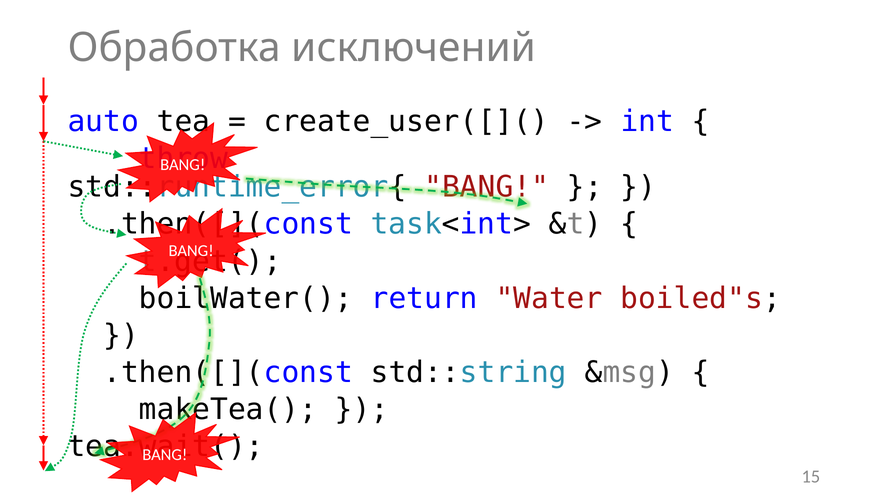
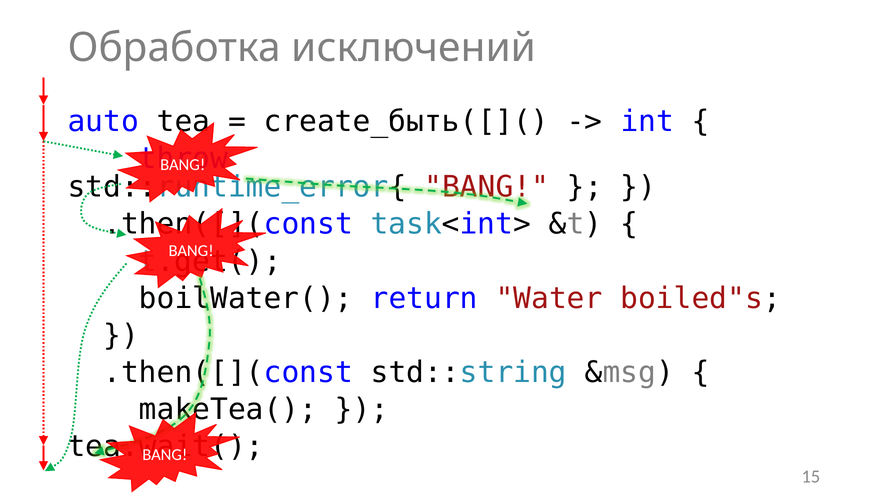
create_user([](: create_user([]( -> create_быть([]( (406, 121)
